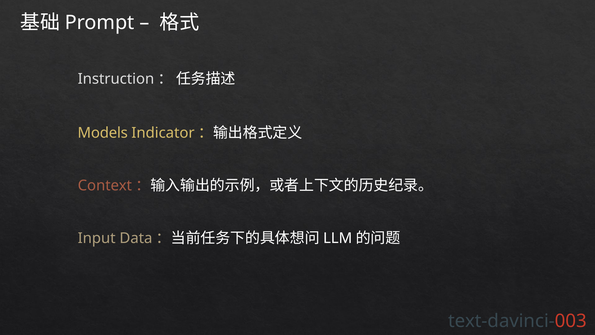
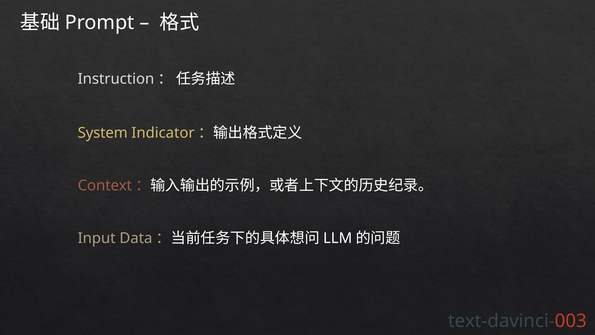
Models: Models -> System (103, 133)
